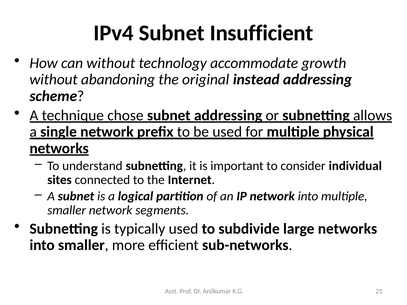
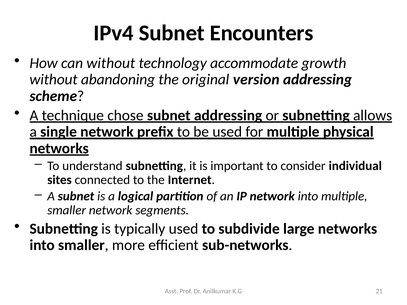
Insufficient: Insufficient -> Encounters (262, 33)
instead: instead -> version (256, 80)
